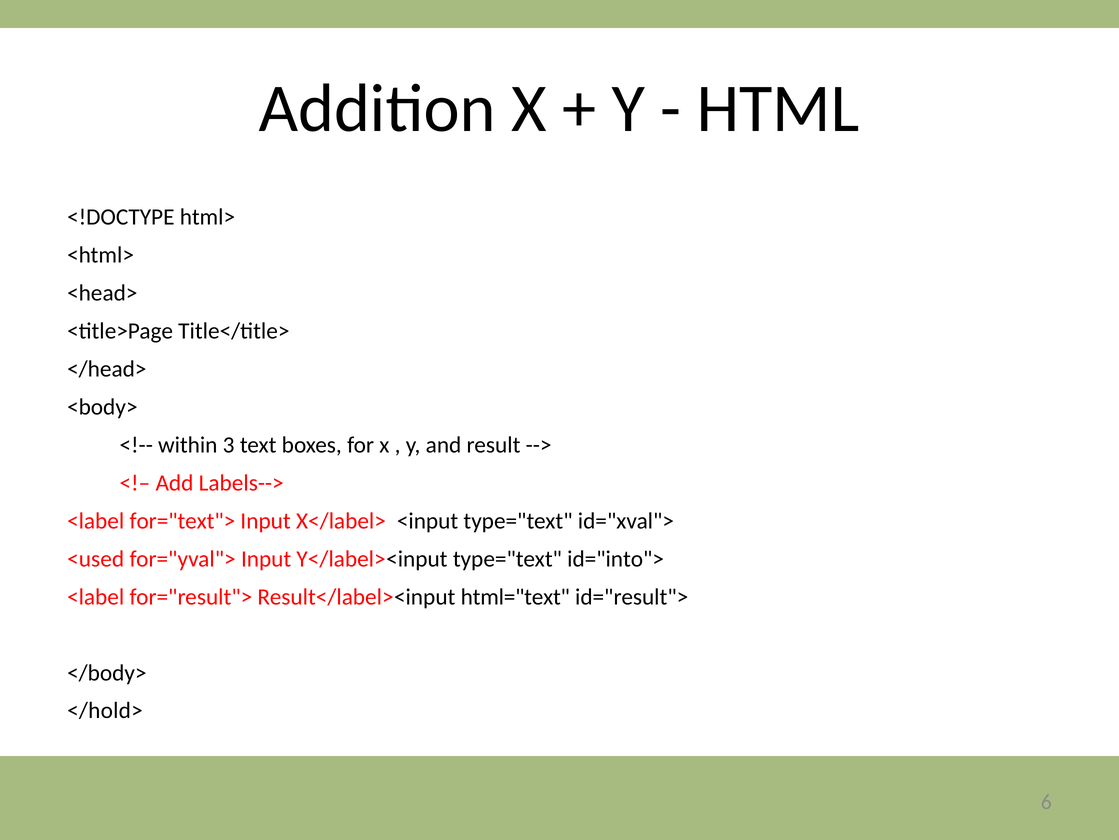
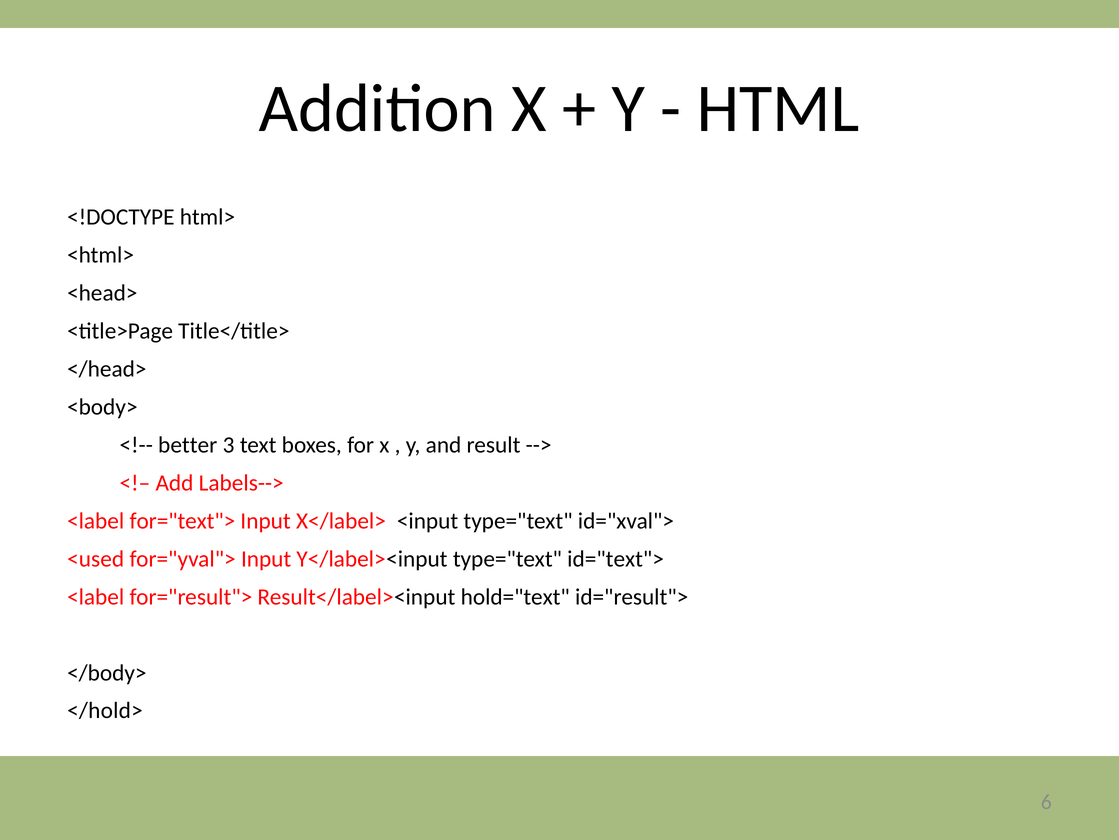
within: within -> better (188, 445)
id="into">: id="into"> -> id="text"> (616, 558)
html="text: html="text -> hold="text (515, 596)
